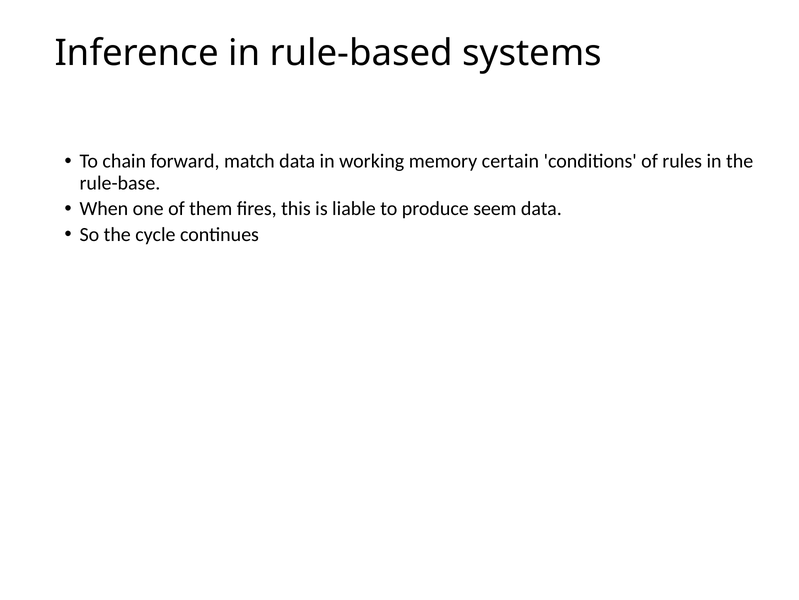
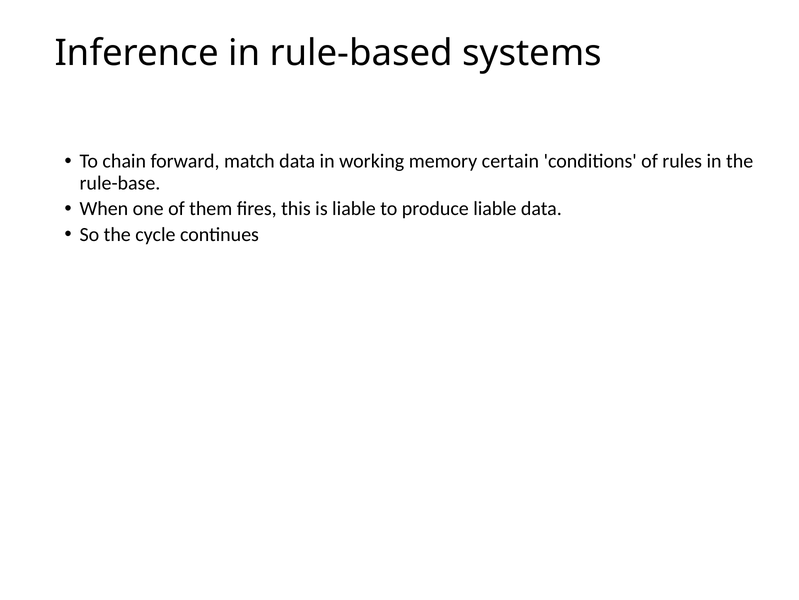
produce seem: seem -> liable (495, 208)
